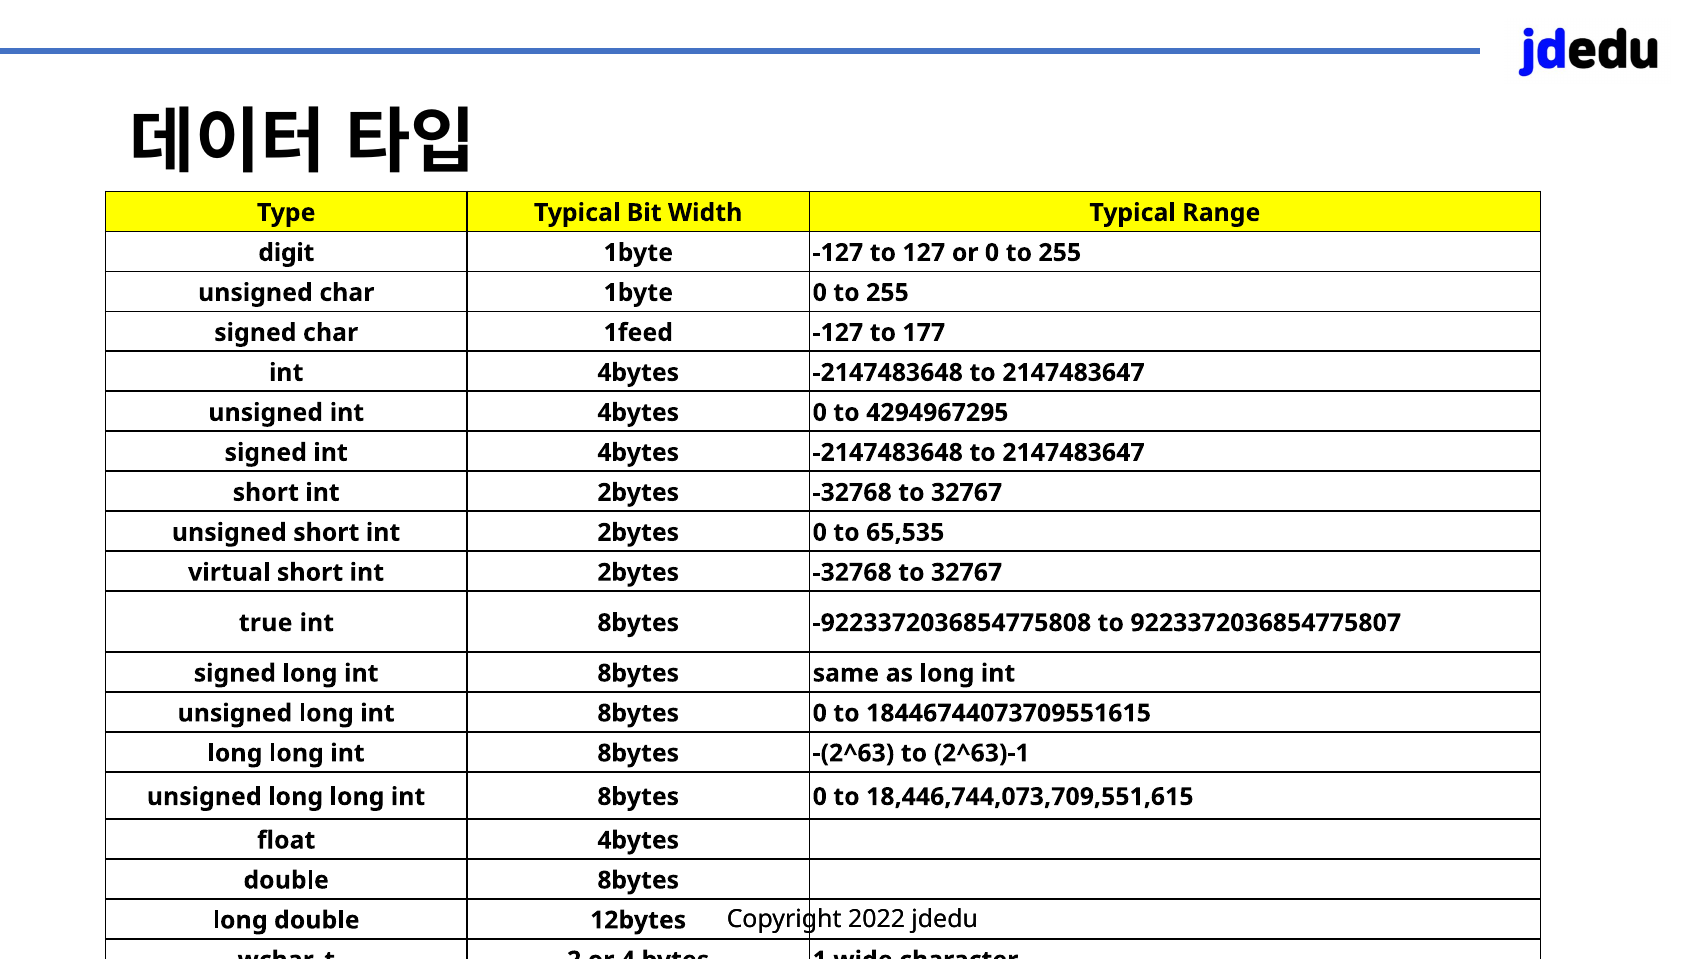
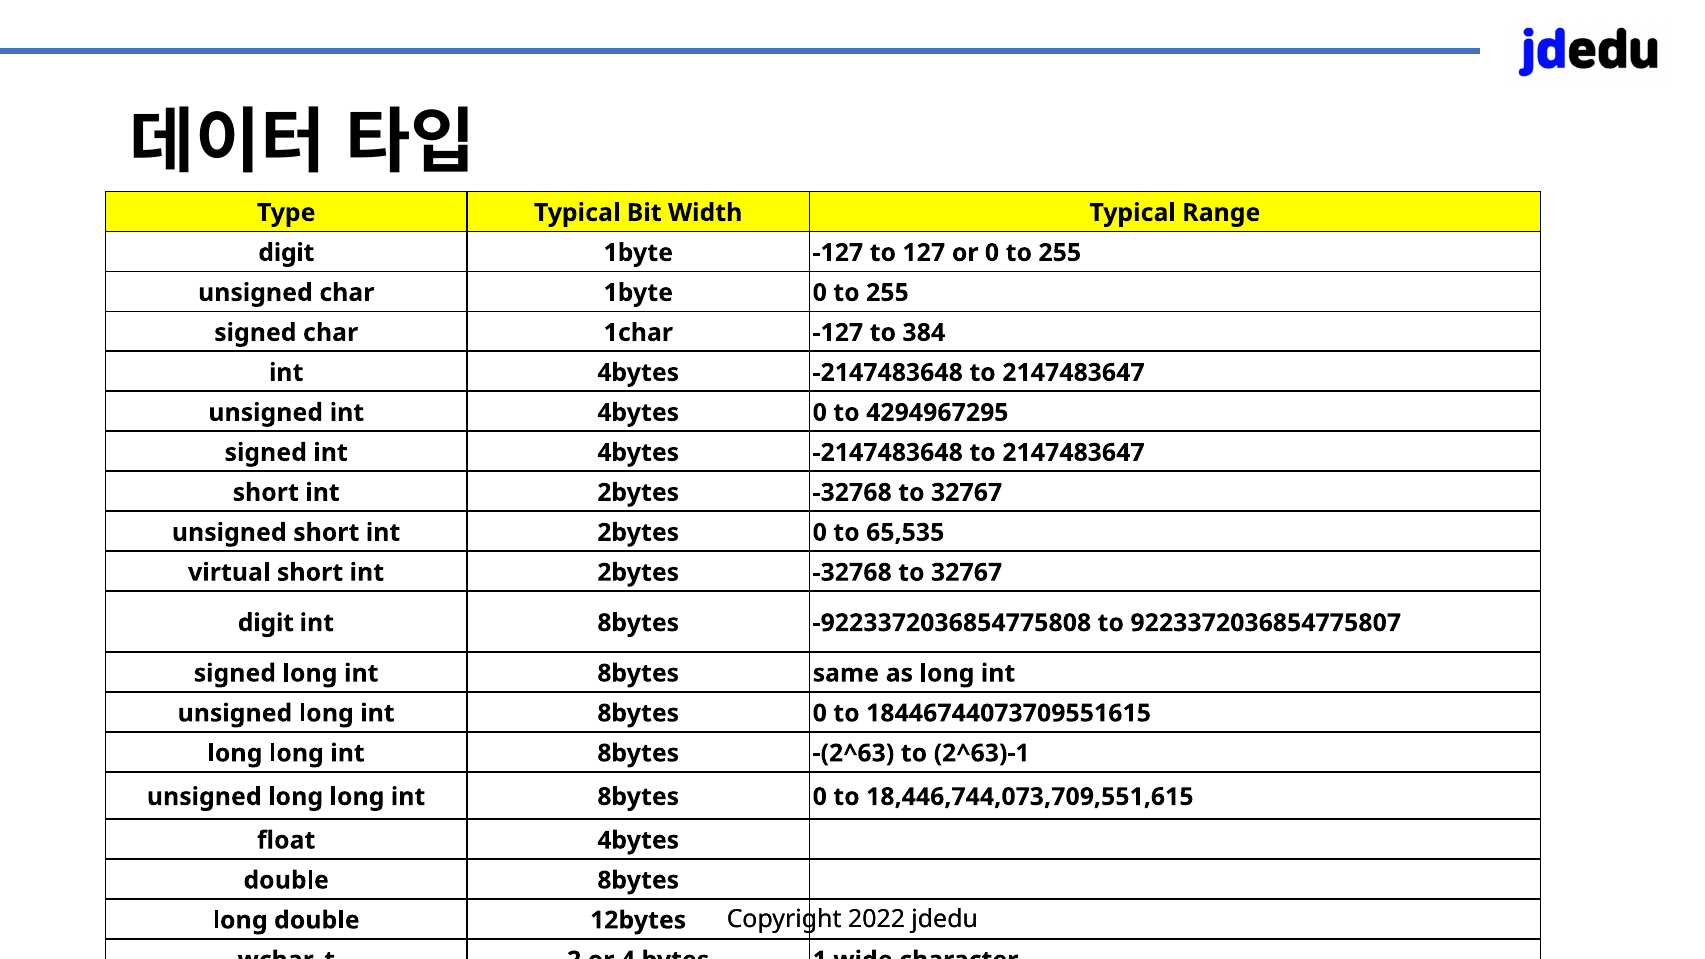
1feed: 1feed -> 1char (638, 333)
177: 177 -> 384 (924, 333)
true: true -> digit (266, 623)
